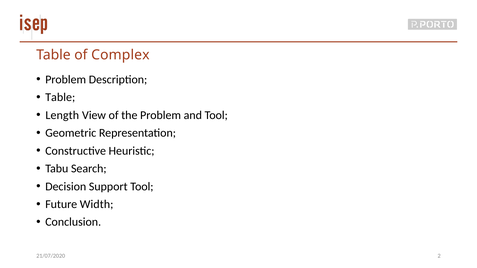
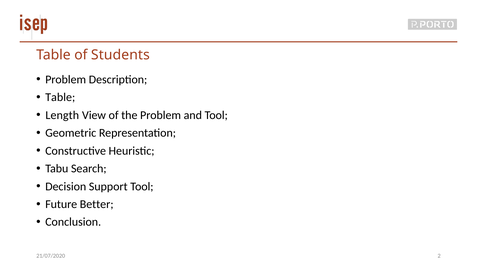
Complex: Complex -> Students (120, 55)
Width: Width -> Better (97, 204)
